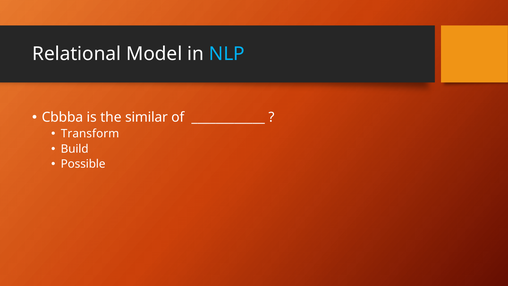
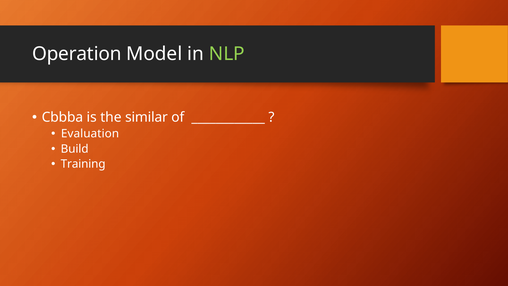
Relational: Relational -> Operation (77, 54)
NLP colour: light blue -> light green (227, 54)
Transform: Transform -> Evaluation (90, 134)
Possible: Possible -> Training (83, 164)
